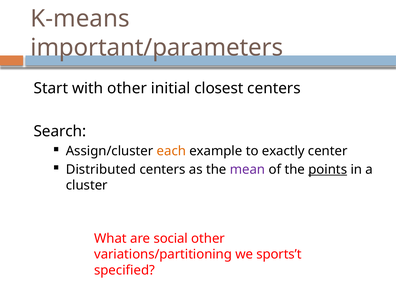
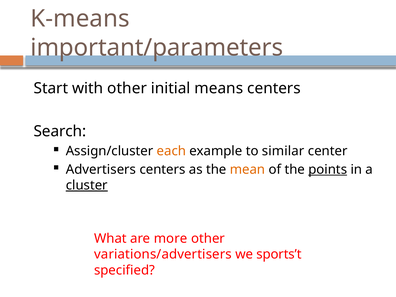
closest: closest -> means (219, 88)
exactly: exactly -> similar (283, 151)
Distributed: Distributed -> Advertisers (101, 169)
mean colour: purple -> orange (247, 169)
cluster underline: none -> present (87, 185)
social: social -> more (171, 238)
variations/partitioning: variations/partitioning -> variations/advertisers (163, 254)
